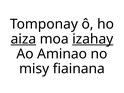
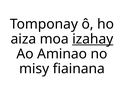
aiza underline: present -> none (23, 39)
